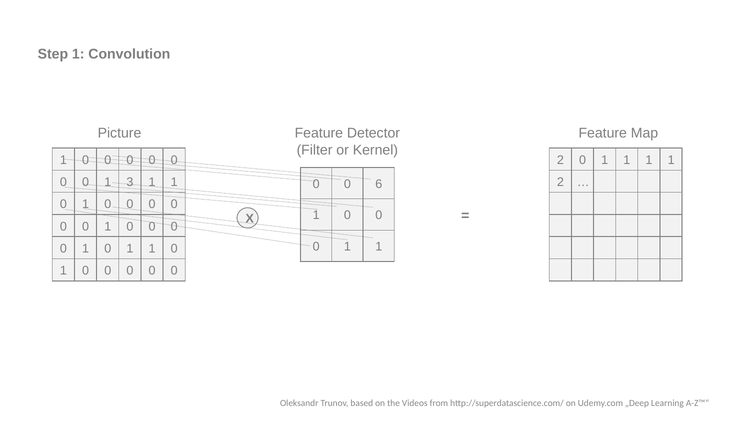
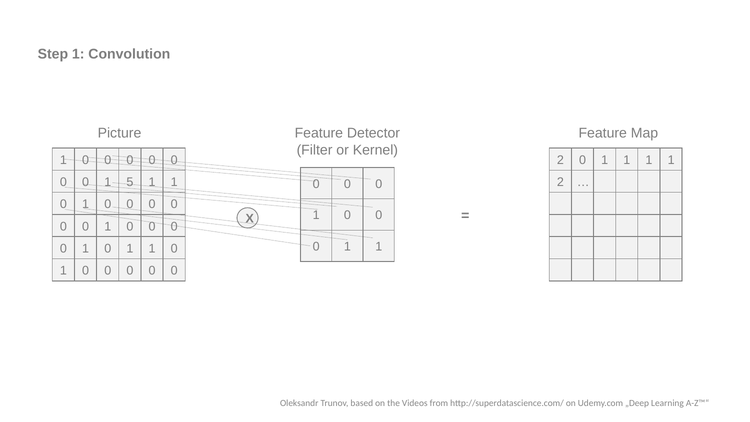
3: 3 -> 5 (130, 182)
6: 6 -> 0 (379, 184)
